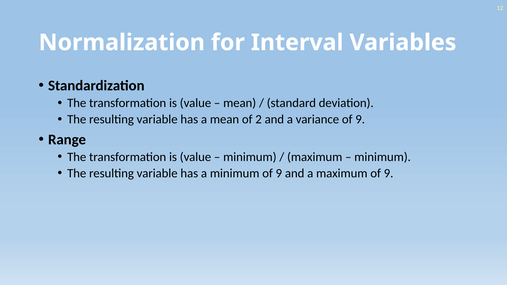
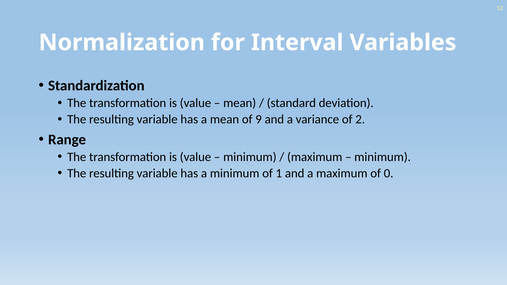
2: 2 -> 9 (259, 119)
variance of 9: 9 -> 2 (360, 119)
minimum of 9: 9 -> 1 (279, 173)
maximum of 9: 9 -> 0 (389, 173)
